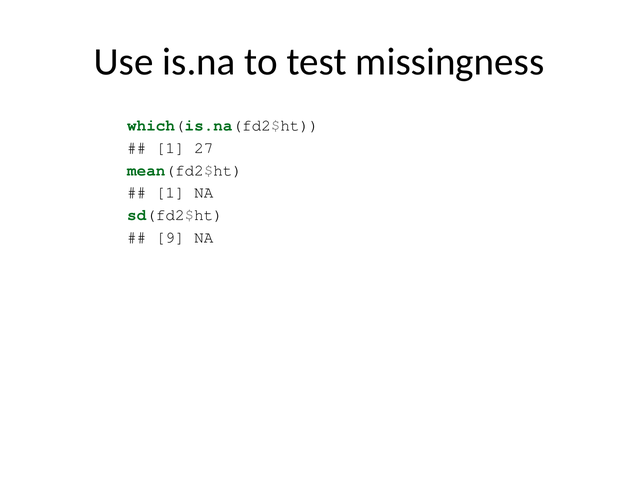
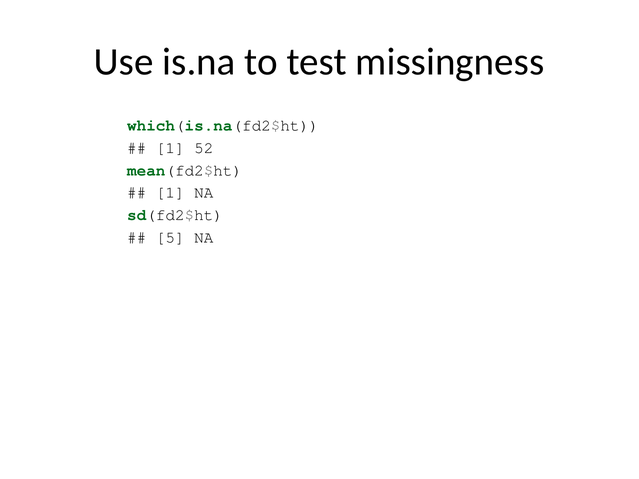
27: 27 -> 52 (204, 148)
9: 9 -> 5 (170, 238)
